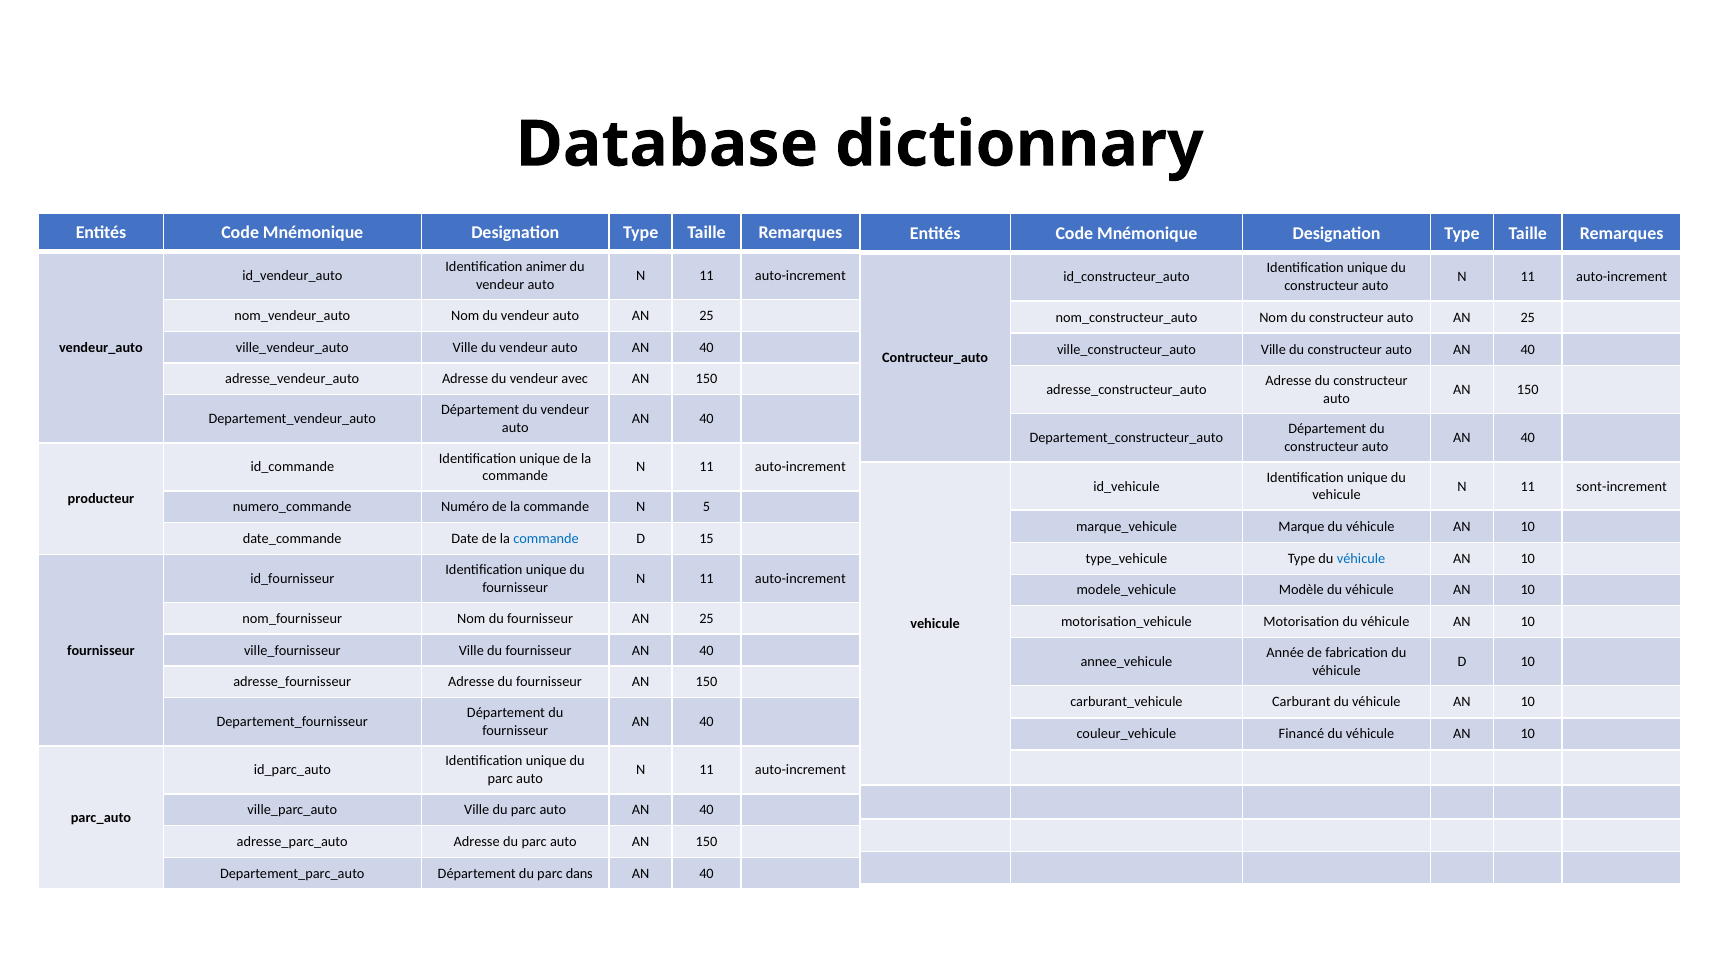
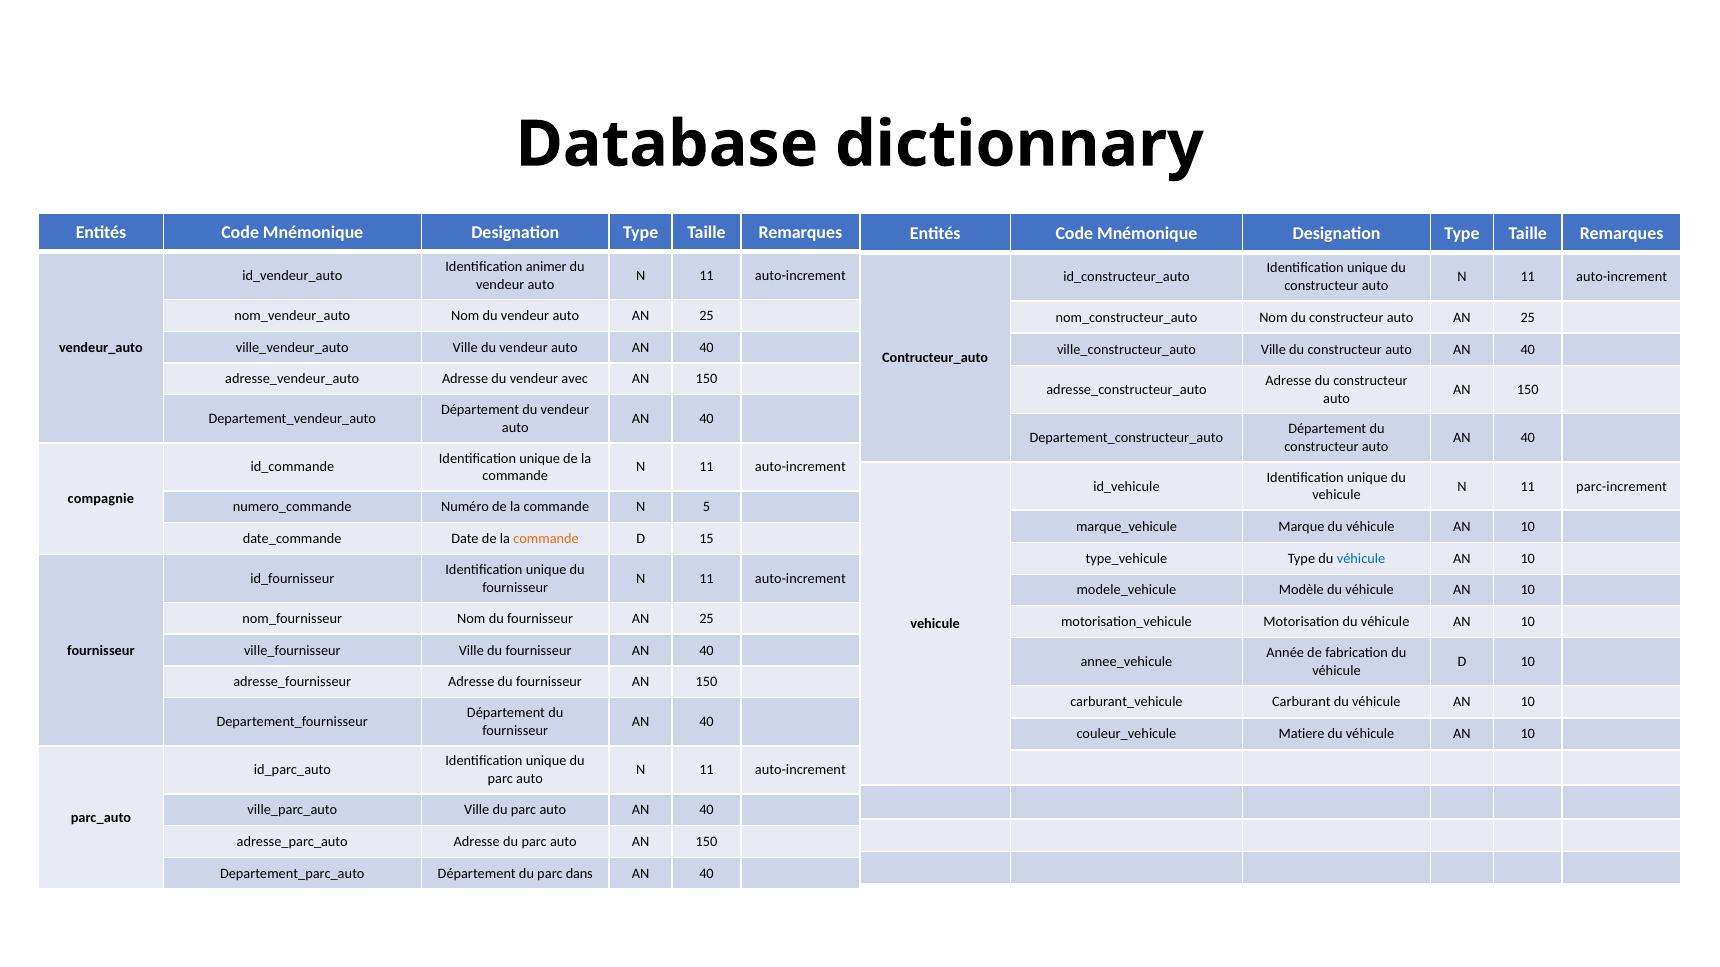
sont-increment: sont-increment -> parc-increment (1622, 487)
producteur: producteur -> compagnie (101, 499)
commande colour: blue -> orange (546, 539)
Financé: Financé -> Matiere (1302, 735)
